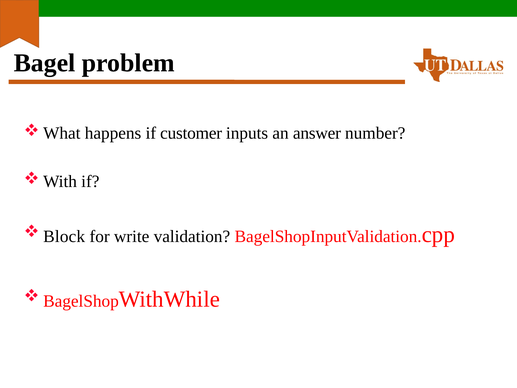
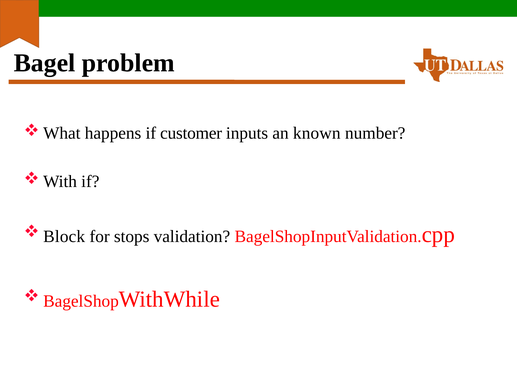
answer: answer -> known (317, 133)
write: write -> stops (132, 236)
